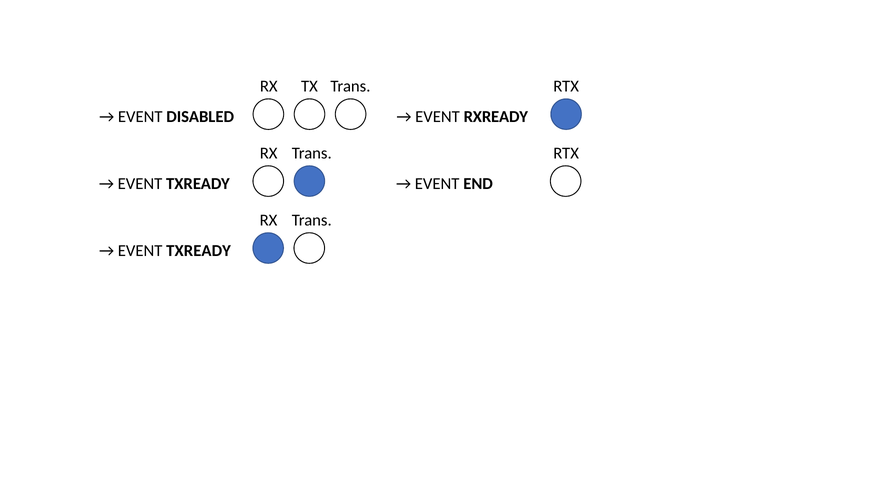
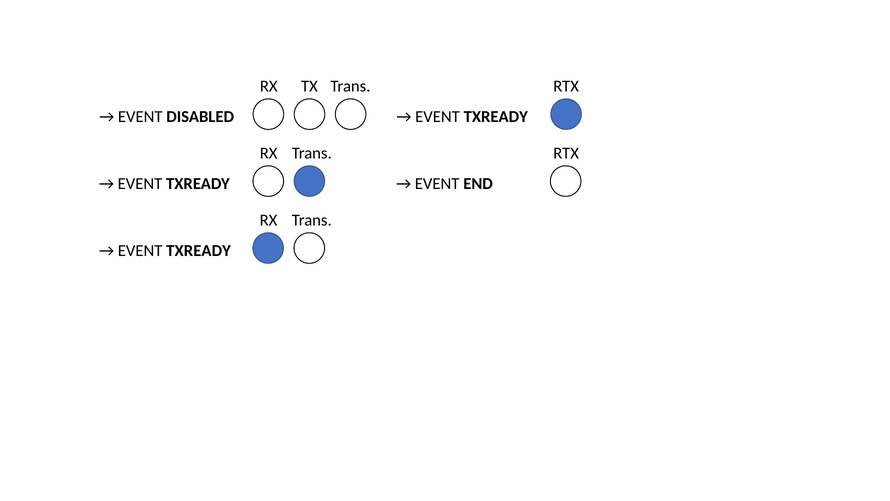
RXREADY: RXREADY -> TXREADY (496, 117)
